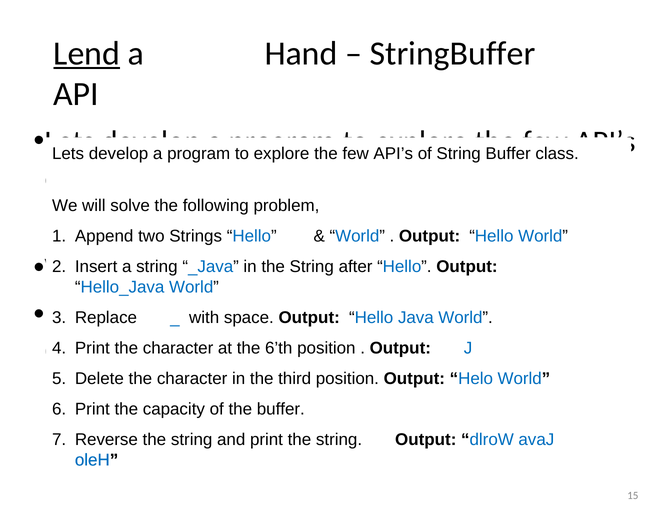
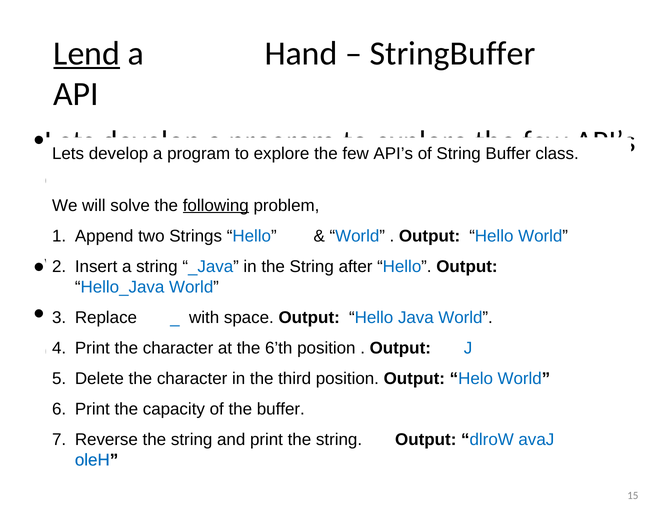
following underline: none -> present (216, 206)
